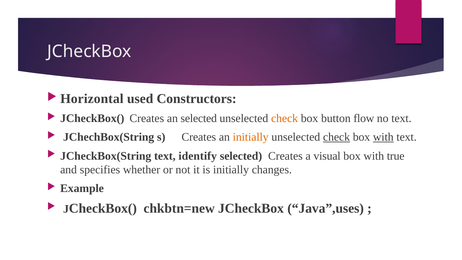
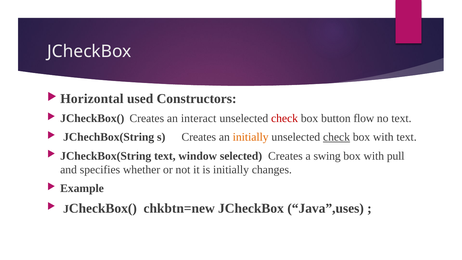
an selected: selected -> interact (199, 118)
check colour: orange -> red (285, 118)
with underline: present -> none (383, 137)
identify: identify -> window (198, 156)
visual: visual -> swing (327, 156)
true: true -> pull (396, 156)
